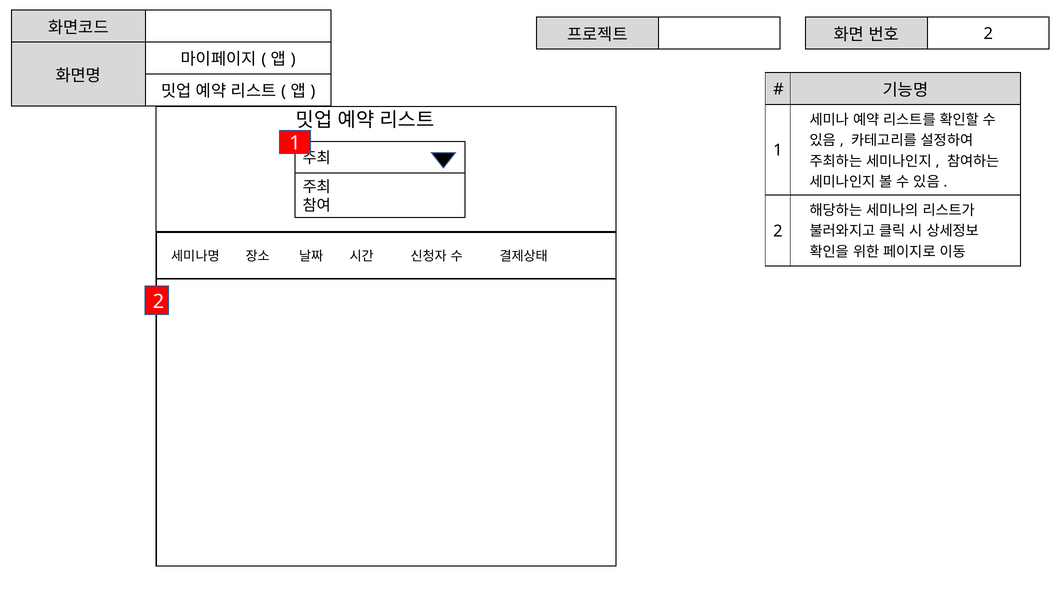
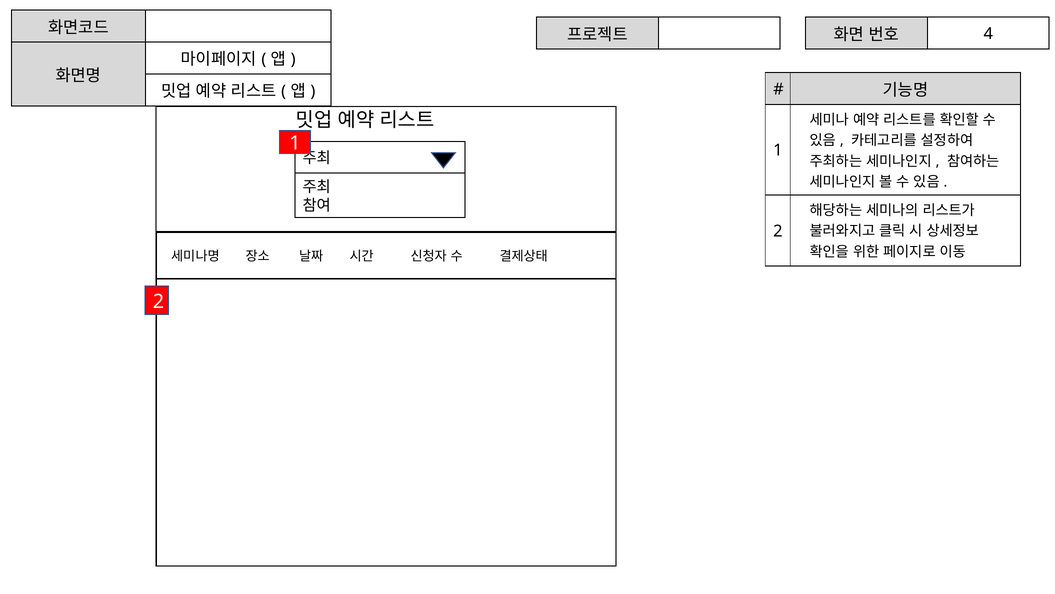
2: 2 -> 4 (988, 34)
